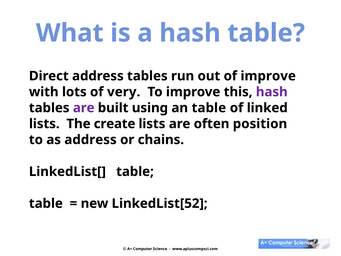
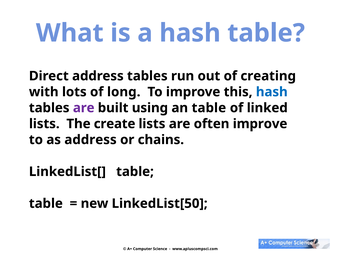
of improve: improve -> creating (268, 76)
very: very -> long (124, 92)
hash colour: purple -> blue (272, 92)
often position: position -> improve (260, 124)
LinkedList[52: LinkedList[52 -> LinkedList[50 (160, 203)
